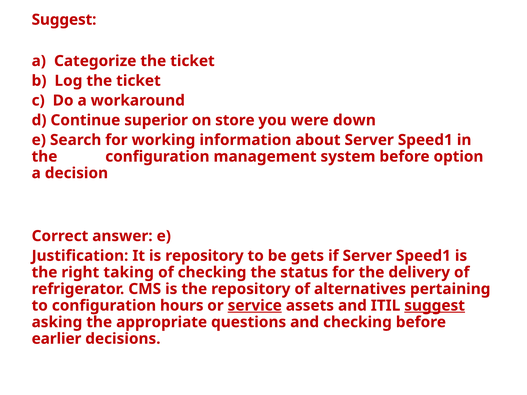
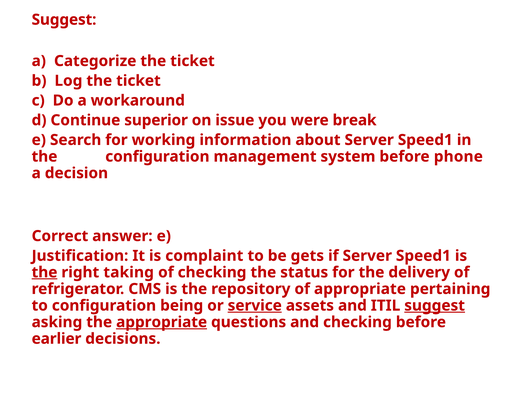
store: store -> issue (235, 120)
down: down -> break (355, 120)
option: option -> phone (458, 157)
is repository: repository -> complaint (204, 256)
the underline: none -> present (45, 273)
of alternatives: alternatives -> appropriate (360, 289)
hours: hours -> being (182, 306)
appropriate underline: none -> present (162, 322)
